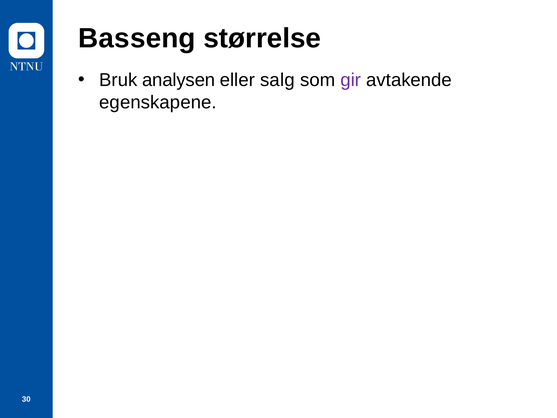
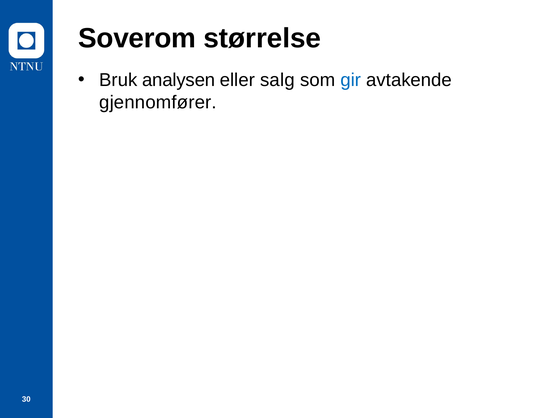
Basseng: Basseng -> Soverom (137, 38)
gir colour: purple -> blue (351, 80)
egenskapene: egenskapene -> gjennomfører (158, 102)
